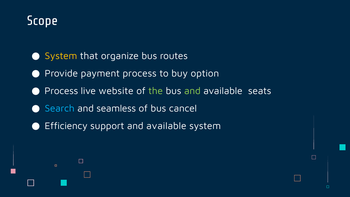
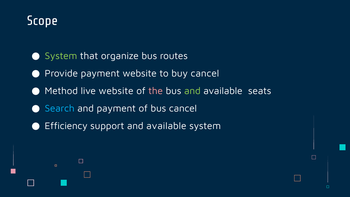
System colour: yellow -> light green (61, 56)
payment process: process -> website (140, 73)
buy option: option -> cancel (205, 73)
Process: Process -> Method (61, 91)
the colour: light green -> pink (156, 91)
and seamless: seamless -> payment (116, 108)
